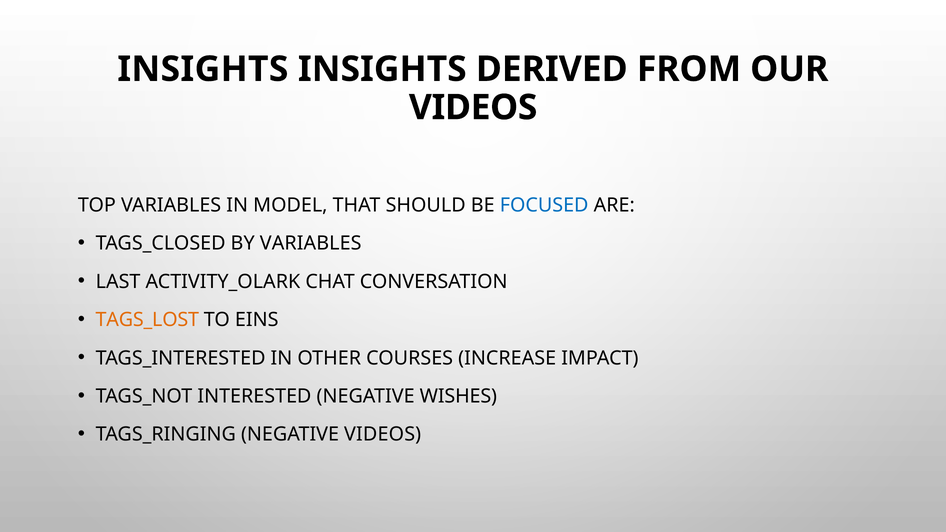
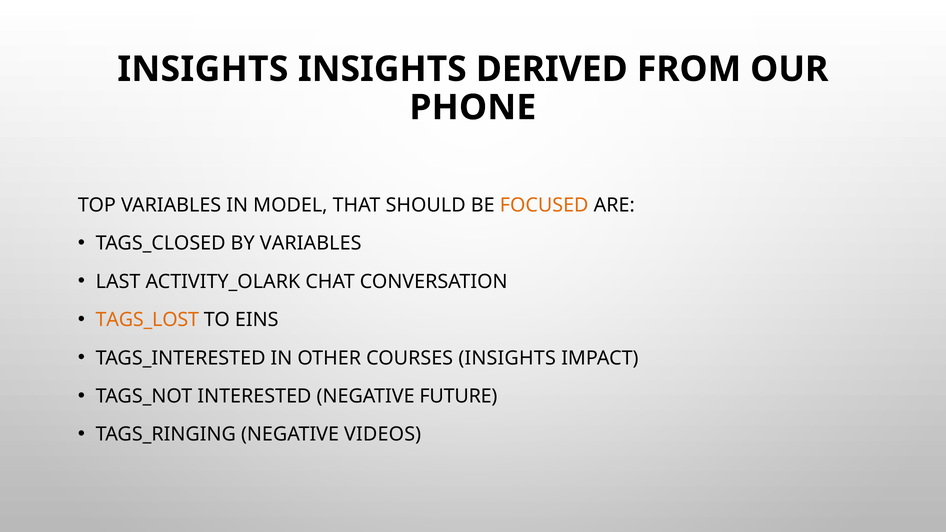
VIDEOS: VIDEOS -> PHONE (473, 108)
FOCUSED colour: blue -> orange (544, 205)
COURSES INCREASE: INCREASE -> INSIGHTS (507, 358)
WISHES: WISHES -> FUTURE (458, 396)
